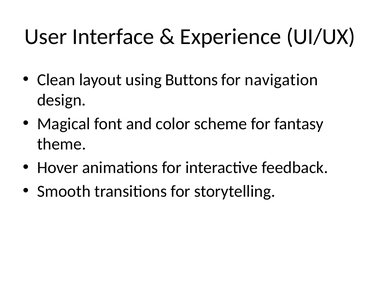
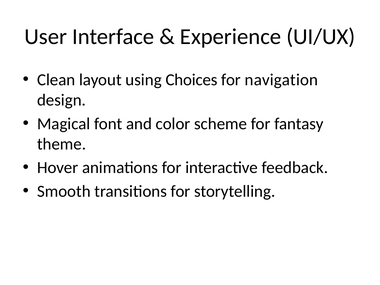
Buttons: Buttons -> Choices (192, 80)
